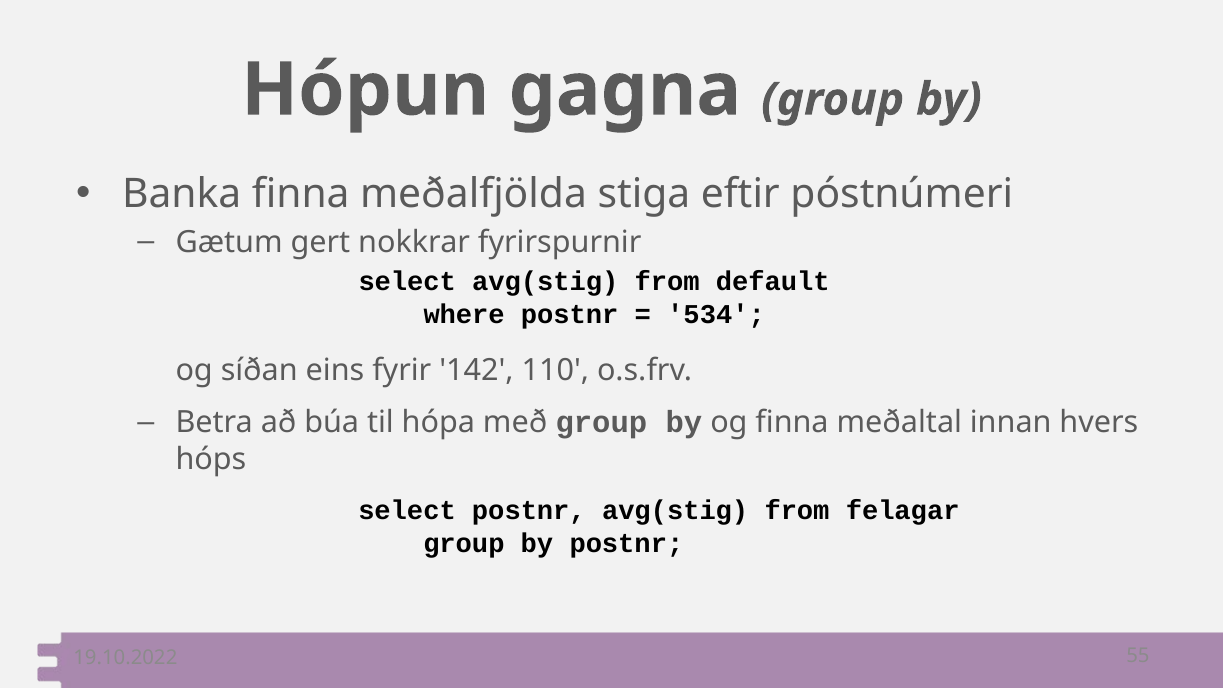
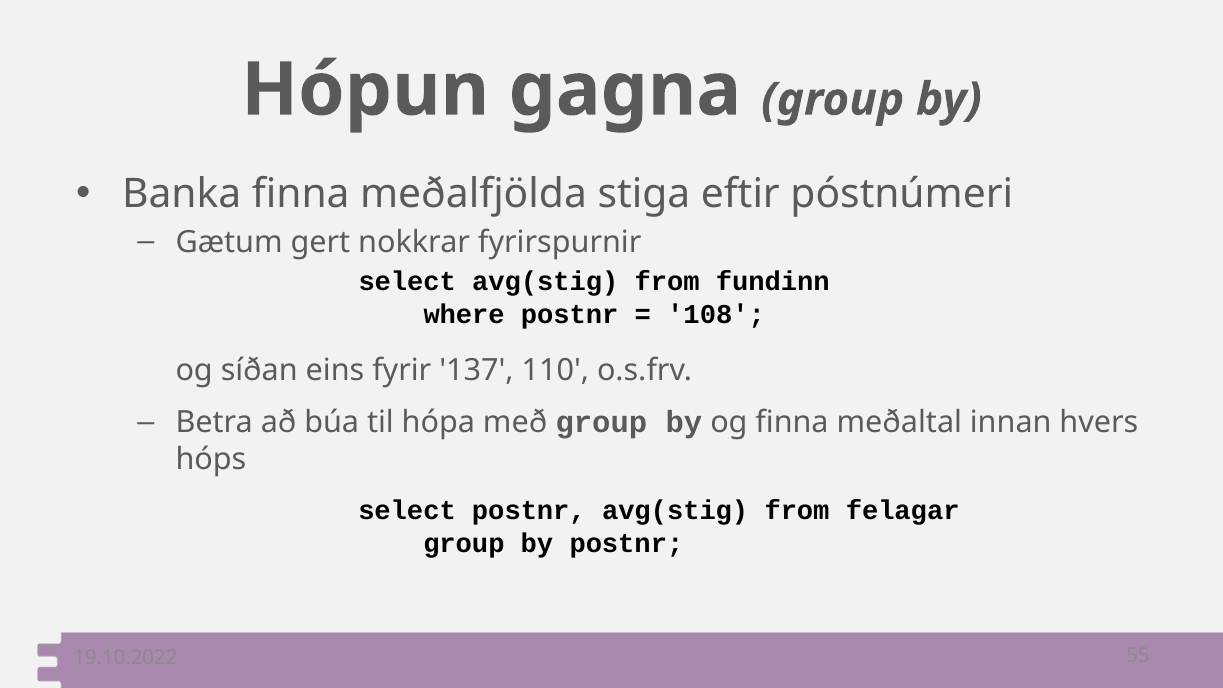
default: default -> fundinn (773, 282)
534: 534 -> 108 (716, 314)
142: 142 -> 137 (476, 371)
